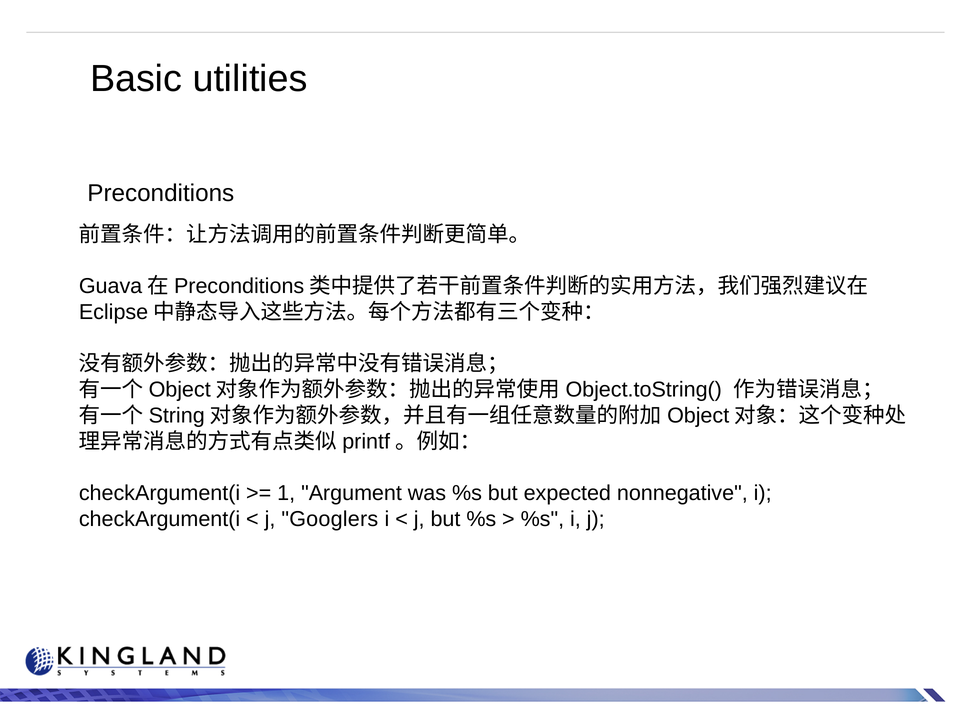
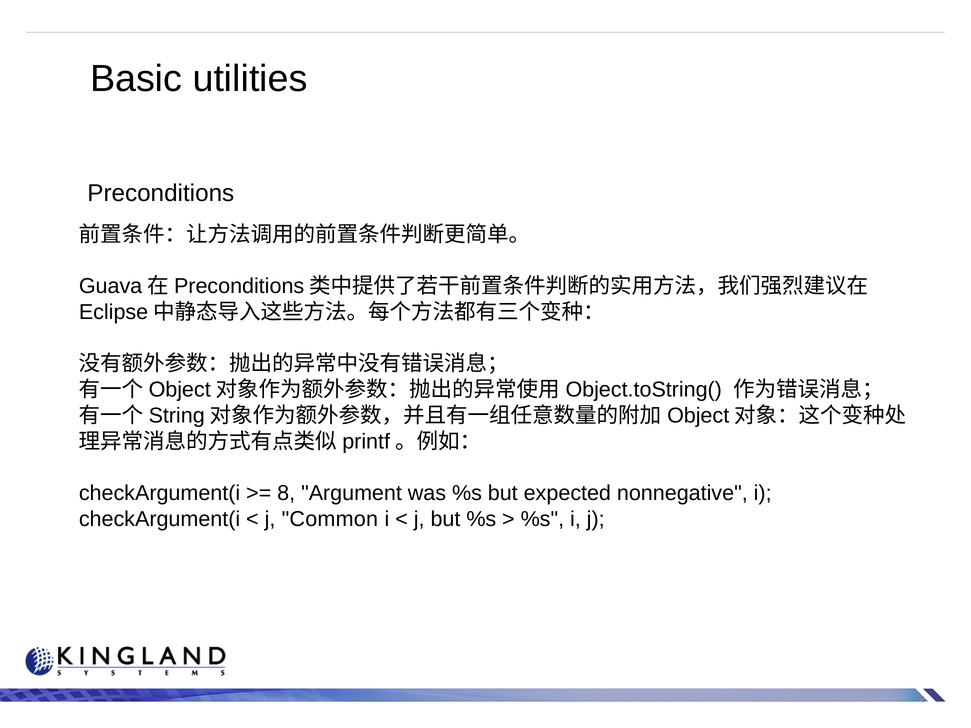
1: 1 -> 8 (286, 493)
Googlers: Googlers -> Common (330, 519)
